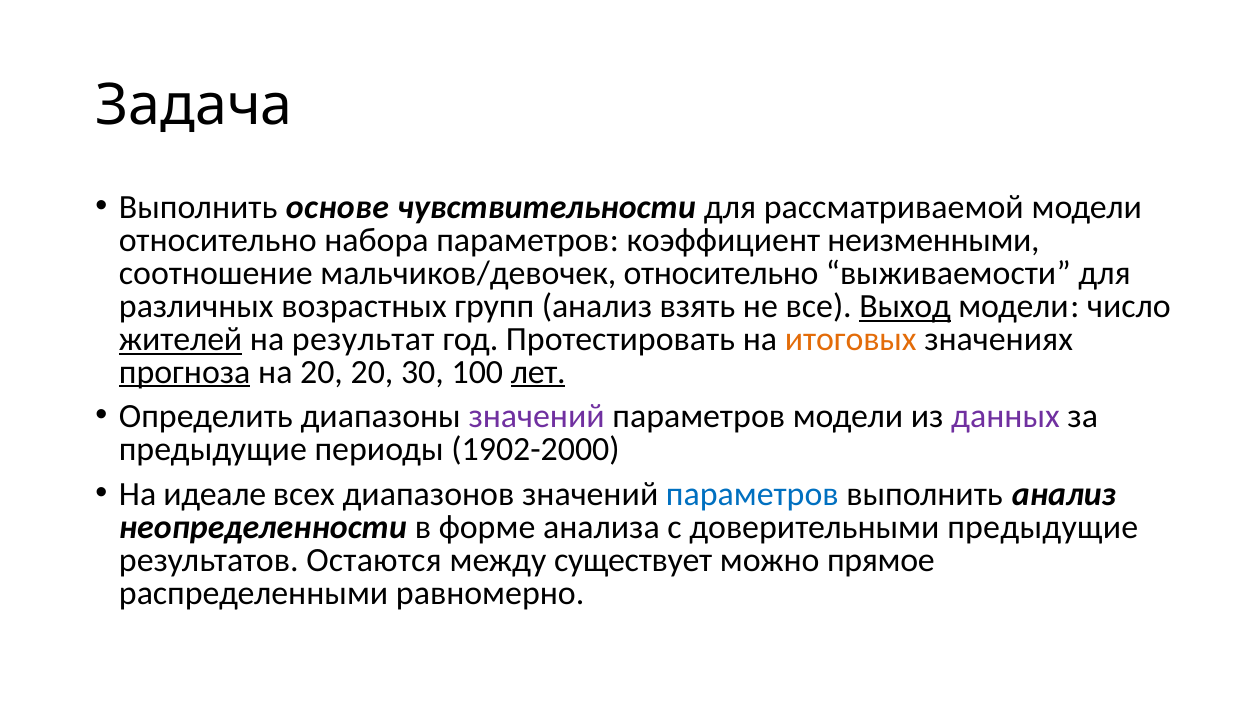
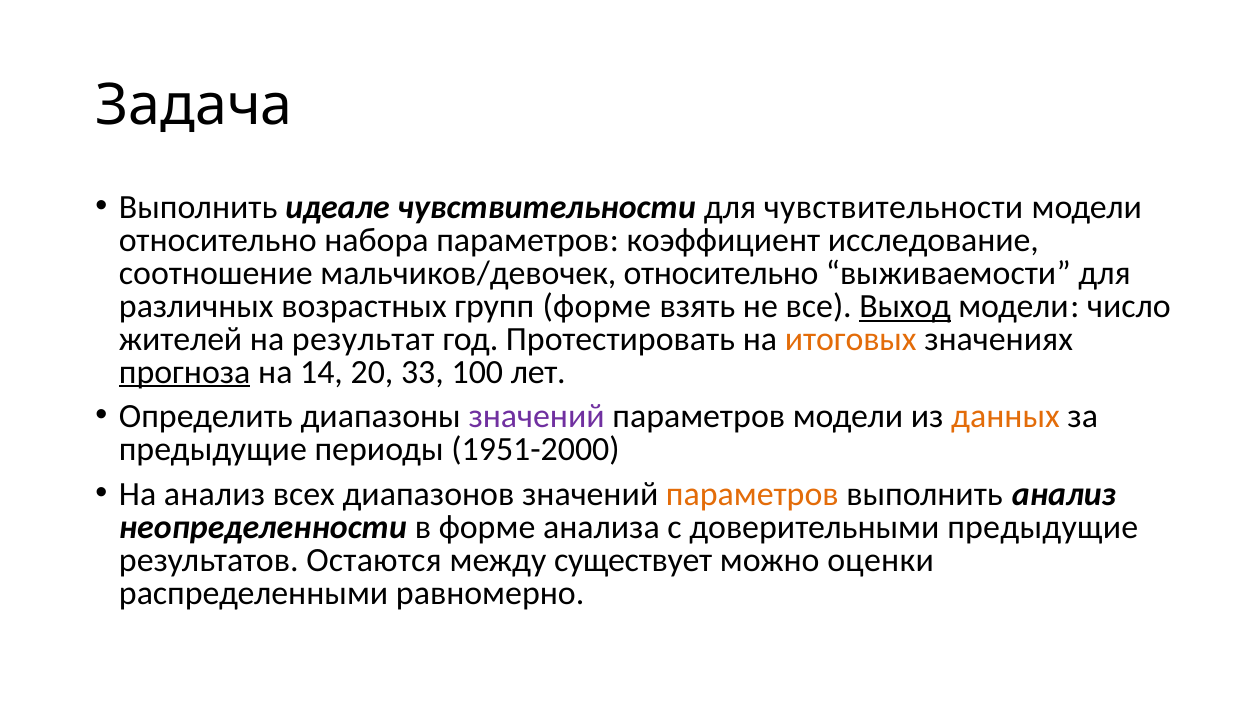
основе: основе -> идеале (338, 207)
для рассматриваемой: рассматриваемой -> чувствительности (894, 207)
неизменными: неизменными -> исследование (933, 240)
групп анализ: анализ -> форме (597, 306)
жителей underline: present -> none (181, 339)
на 20: 20 -> 14 (322, 372)
30: 30 -> 33 (422, 372)
лет underline: present -> none (538, 372)
данных colour: purple -> orange (1006, 417)
1902-2000: 1902-2000 -> 1951-2000 (536, 450)
На идеале: идеале -> анализ (215, 494)
параметров colour: blue -> orange (752, 494)
прямое: прямое -> оценки (881, 560)
